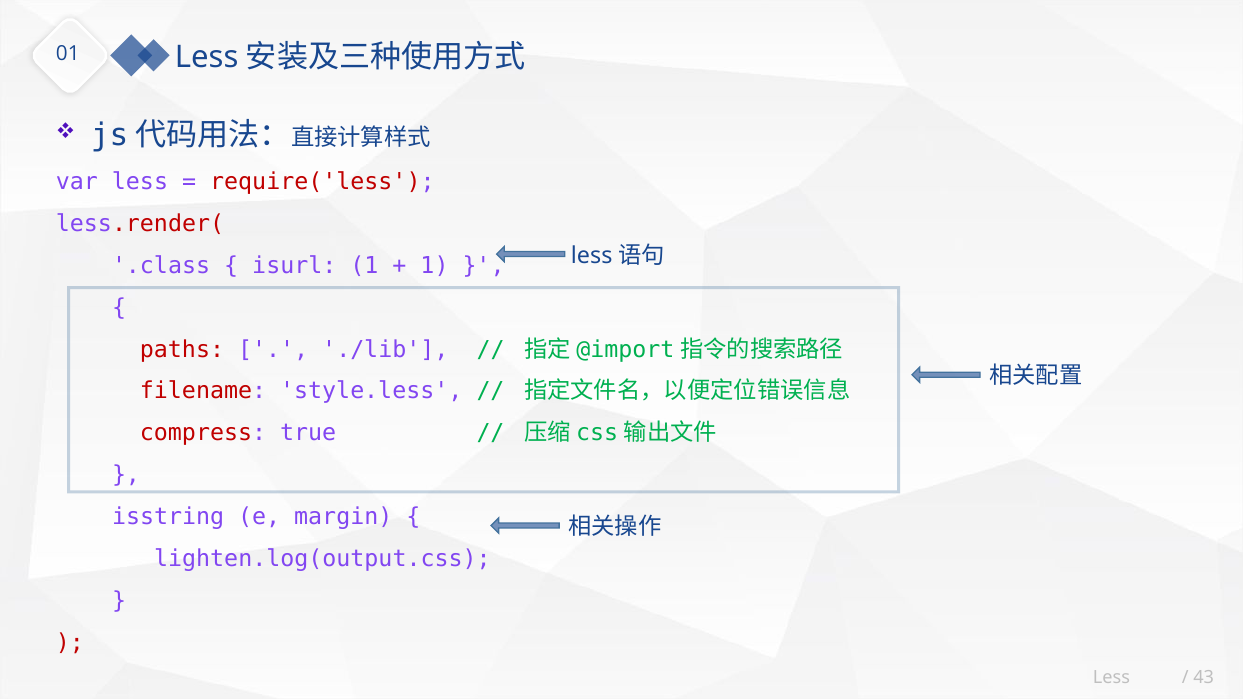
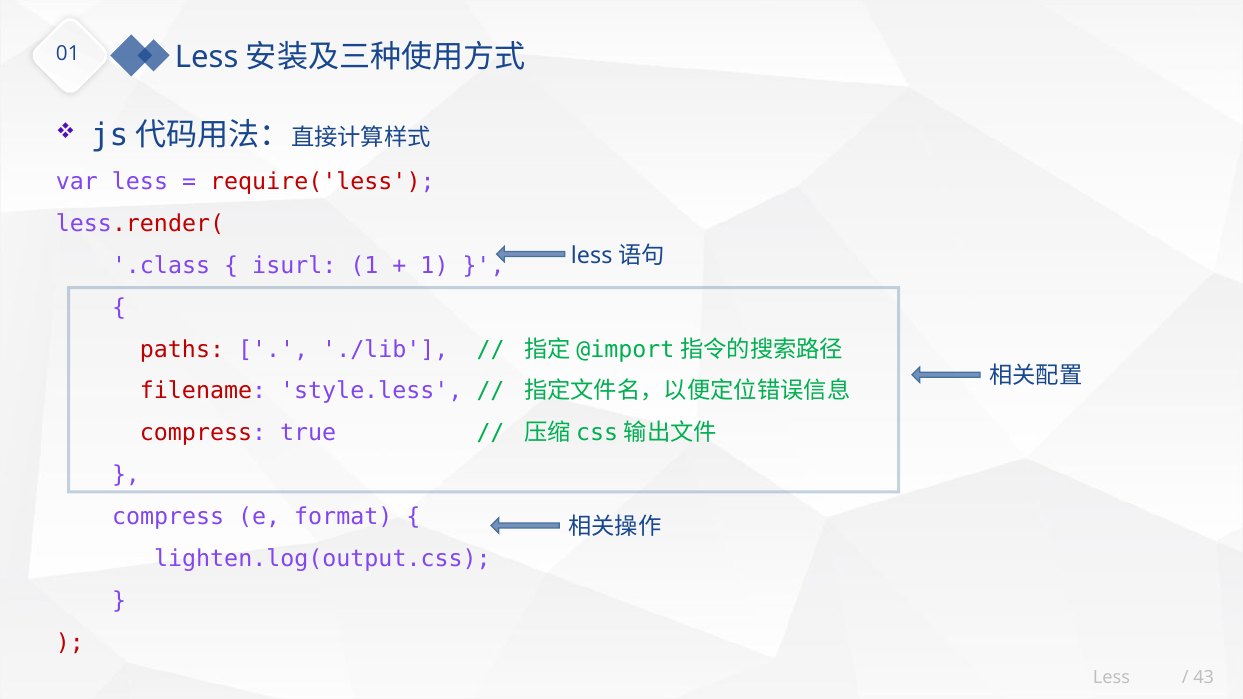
isstring: isstring -> compress (168, 517)
margin: margin -> format (343, 517)
